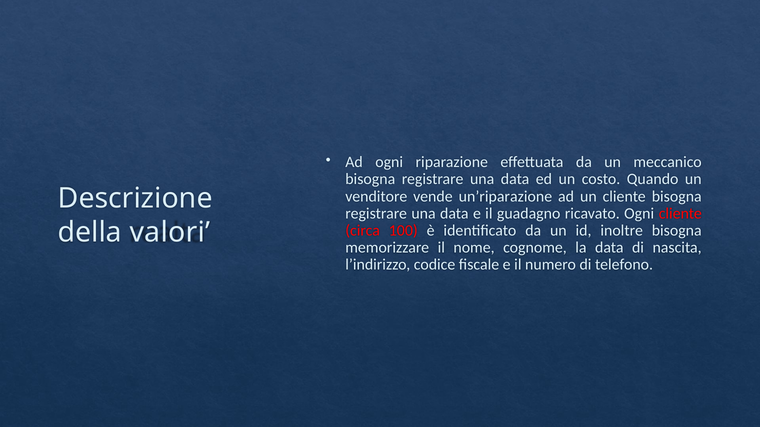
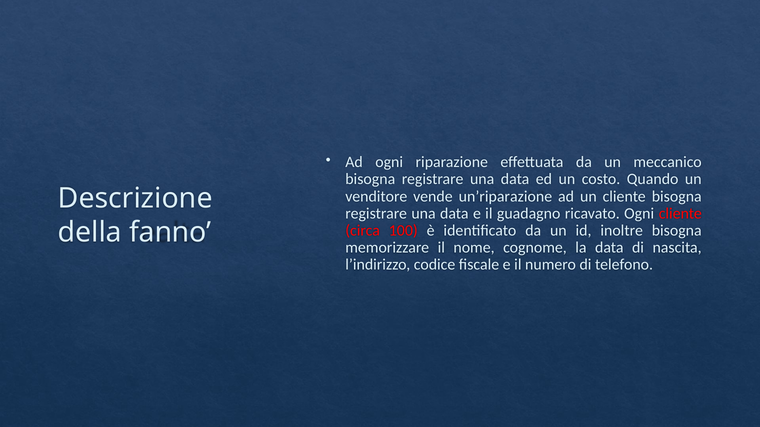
valori: valori -> fanno (170, 233)
